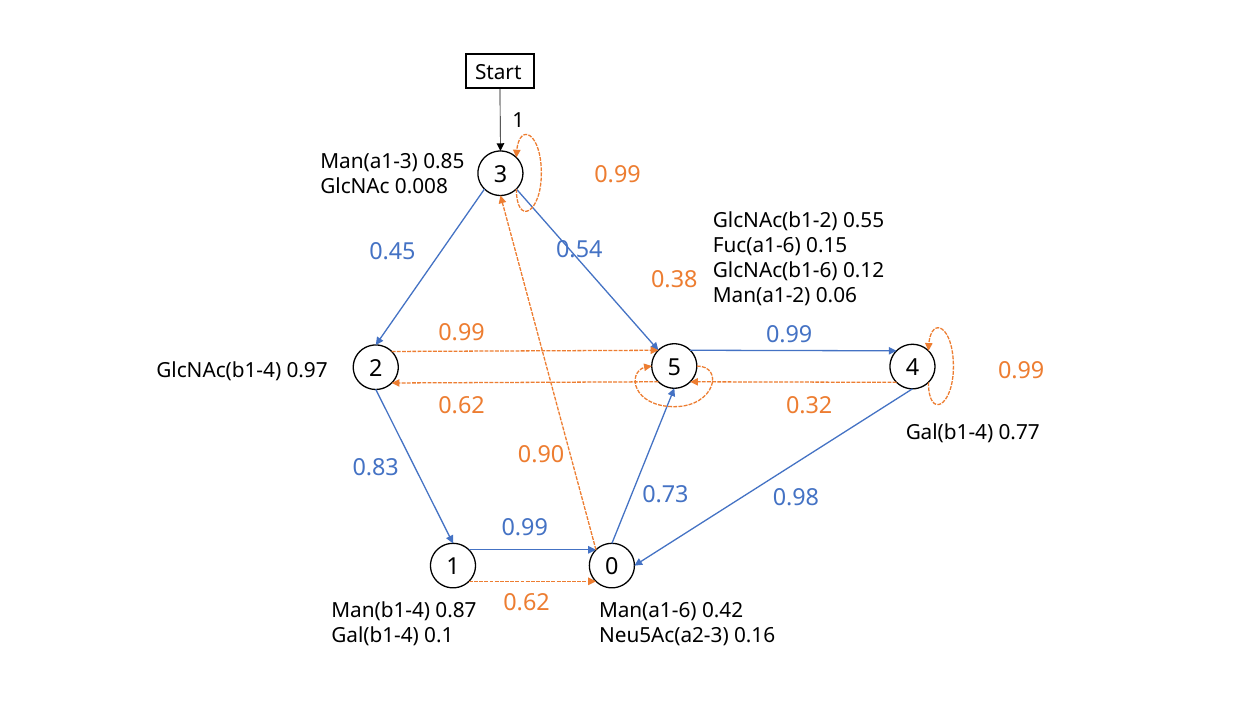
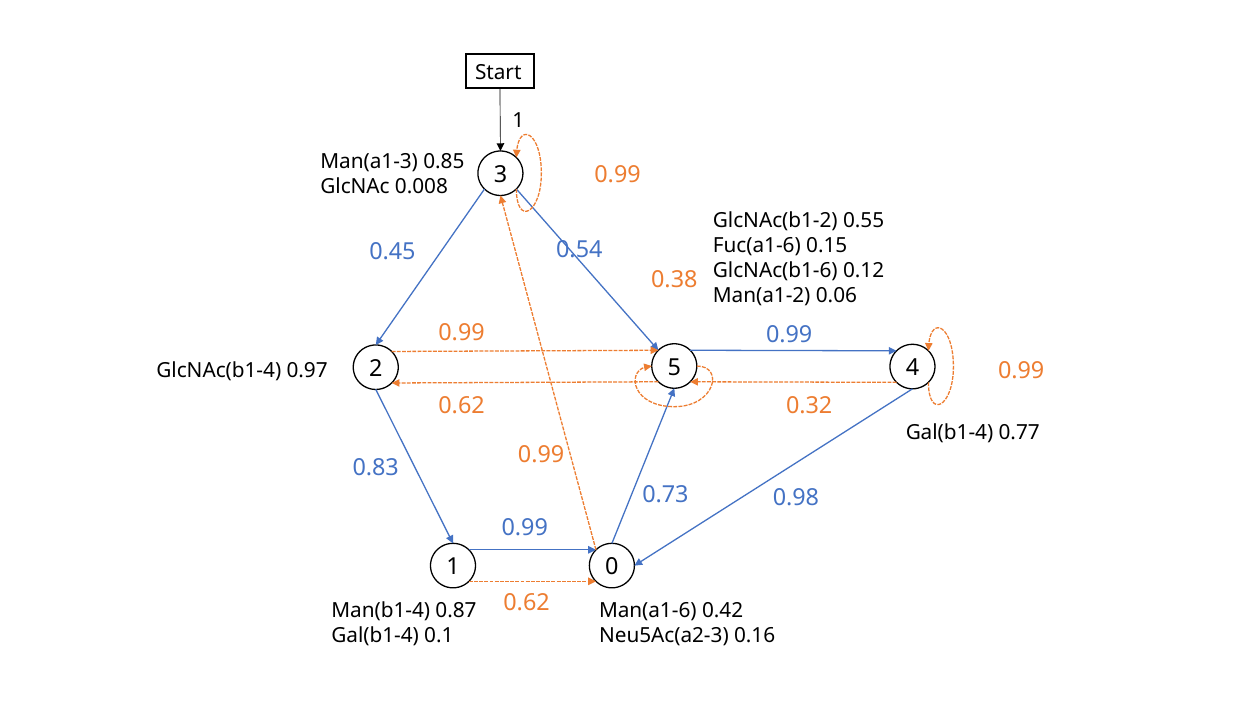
0.90: 0.90 -> 0.99 (541, 455)
